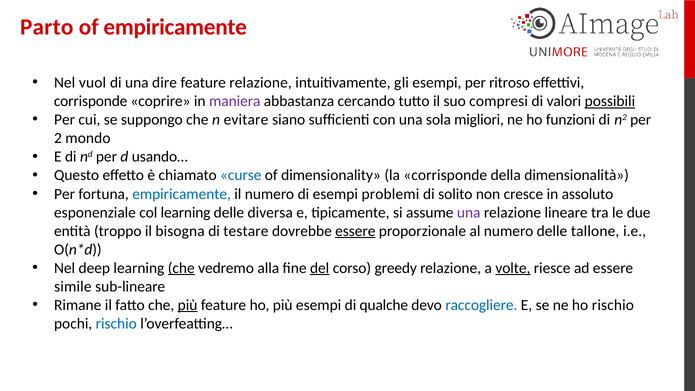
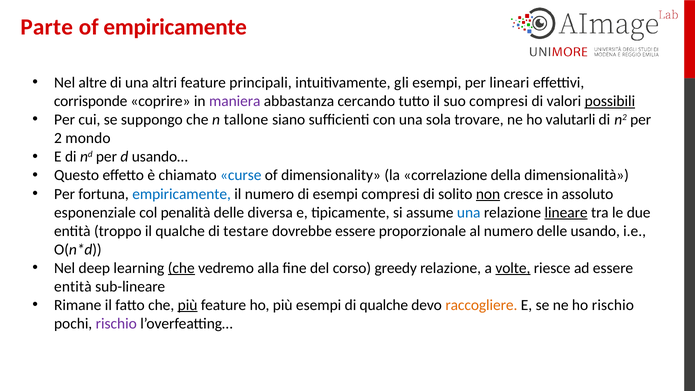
Parto: Parto -> Parte (47, 27)
vuol: vuol -> altre (93, 83)
dire: dire -> altri (165, 83)
feature relazione: relazione -> principali (261, 83)
ritroso: ritroso -> lineari (509, 83)
evitare: evitare -> tallone (246, 120)
migliori: migliori -> trovare (479, 120)
funzioni: funzioni -> valutarli (571, 120)
la corrisponde: corrisponde -> correlazione (445, 175)
esempi problemi: problemi -> compresi (390, 194)
non underline: none -> present (488, 194)
col learning: learning -> penalità (186, 212)
una colour: purple -> blue (469, 212)
lineare underline: none -> present (566, 212)
il bisogna: bisogna -> qualche (180, 231)
essere underline: present -> none (355, 231)
tallone: tallone -> usando (595, 231)
del underline: present -> none (320, 268)
simile: simile -> entità (73, 287)
raccogliere colour: blue -> orange (481, 305)
rischio colour: blue -> purple (116, 324)
